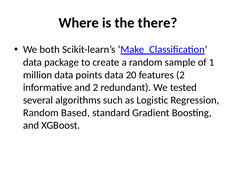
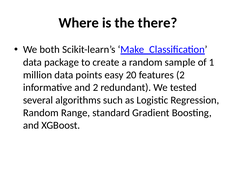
points data: data -> easy (114, 75)
Based: Based -> Range (76, 113)
